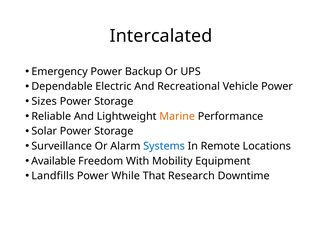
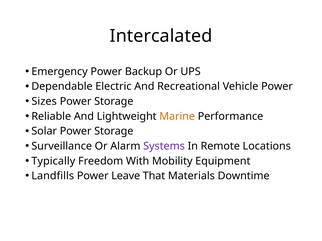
Systems colour: blue -> purple (164, 146)
Available: Available -> Typically (53, 161)
While: While -> Leave (126, 176)
Research: Research -> Materials (191, 176)
